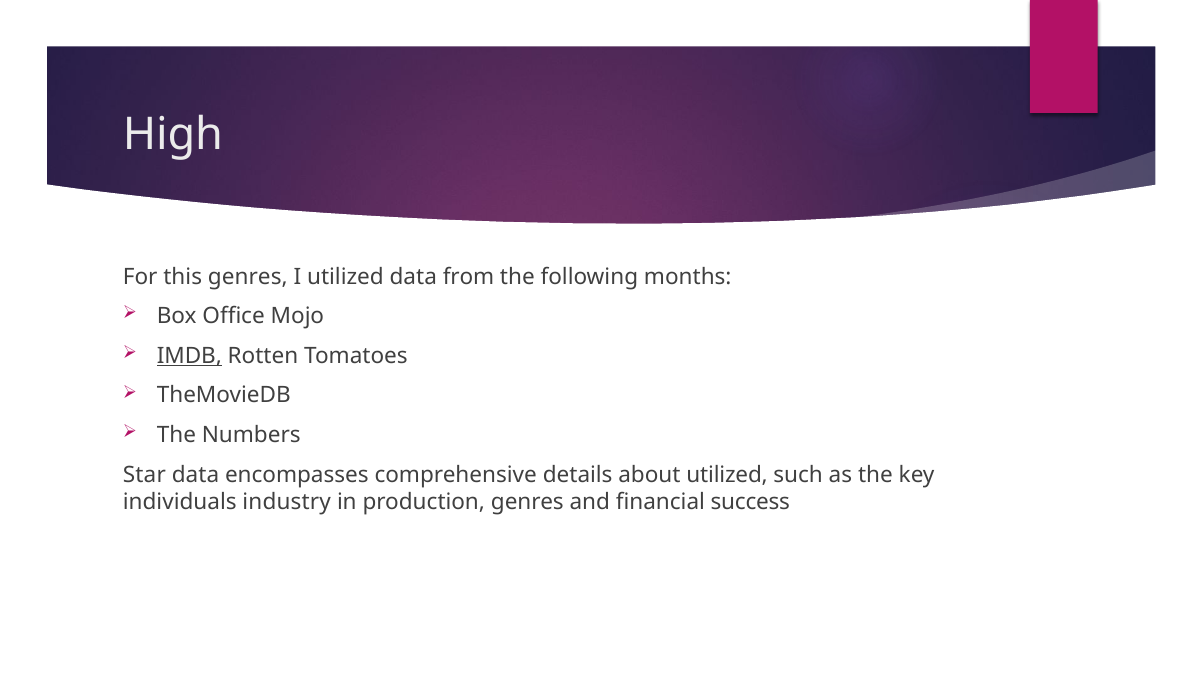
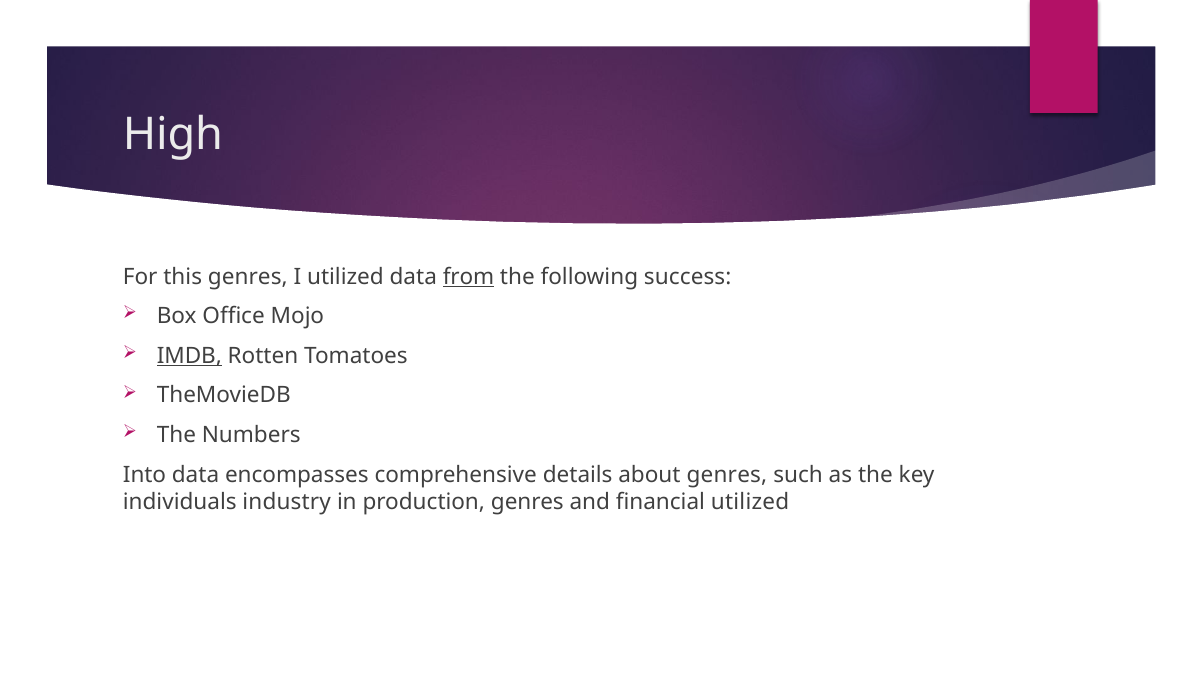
from underline: none -> present (469, 277)
months: months -> success (688, 277)
Star: Star -> Into (145, 475)
about utilized: utilized -> genres (727, 475)
financial success: success -> utilized (750, 502)
